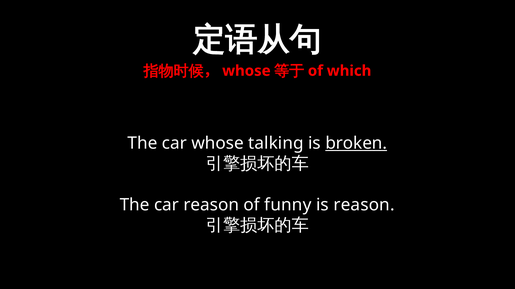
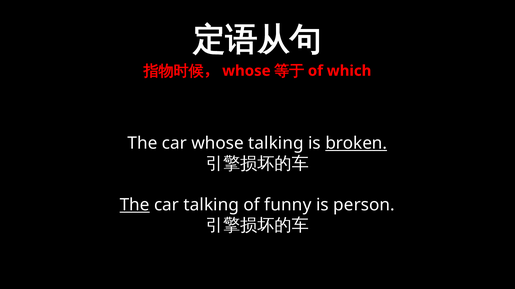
The underline: none -> present (135, 205)
car reason: reason -> talking (211, 205)
is reason: reason -> person (364, 205)
